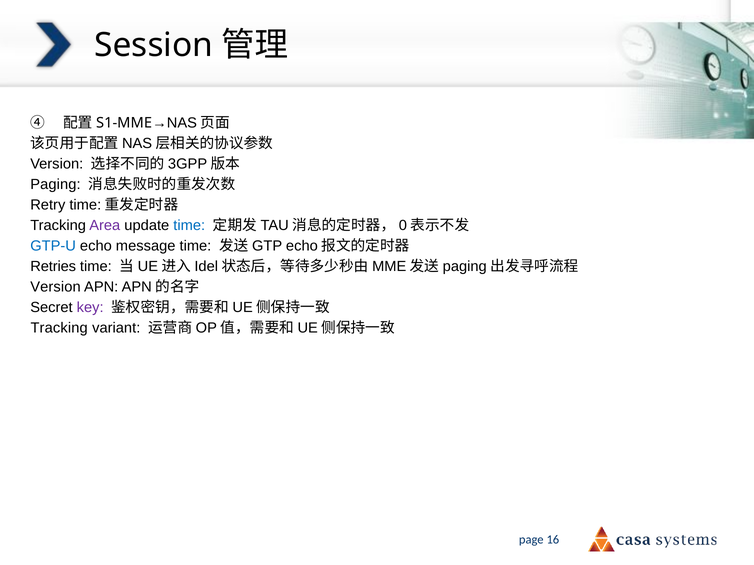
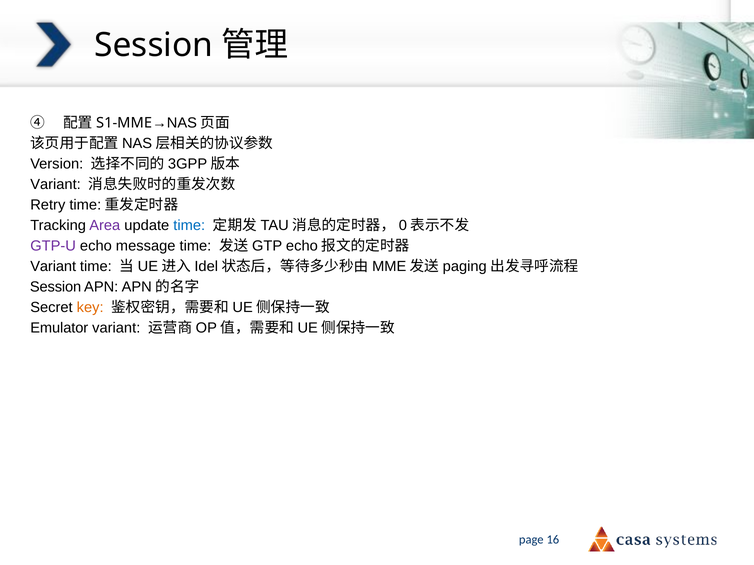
Paging: Paging -> Variant (56, 185)
GTP-U colour: blue -> purple (53, 246)
Retries: Retries -> Variant (53, 267)
Version: Version -> Session (56, 287)
key colour: purple -> orange (90, 308)
Tracking: Tracking -> Emulator (59, 328)
